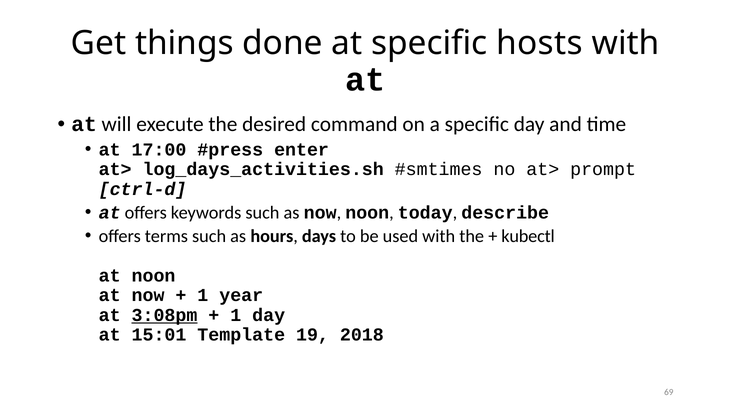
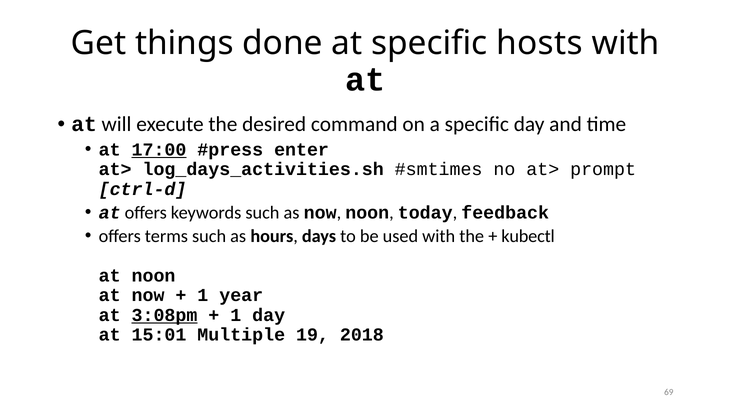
17:00 underline: none -> present (159, 150)
describe: describe -> feedback (505, 213)
Template: Template -> Multiple (241, 335)
